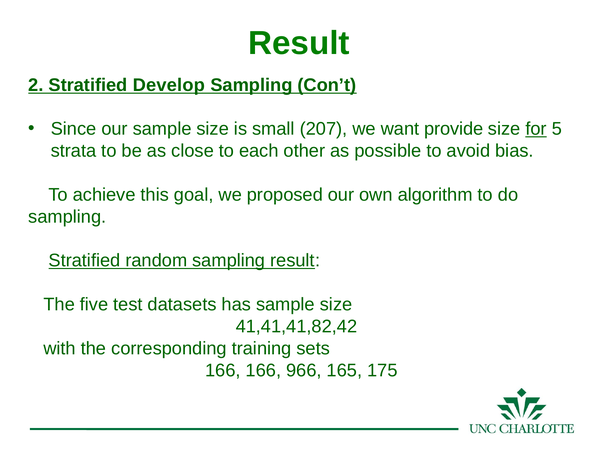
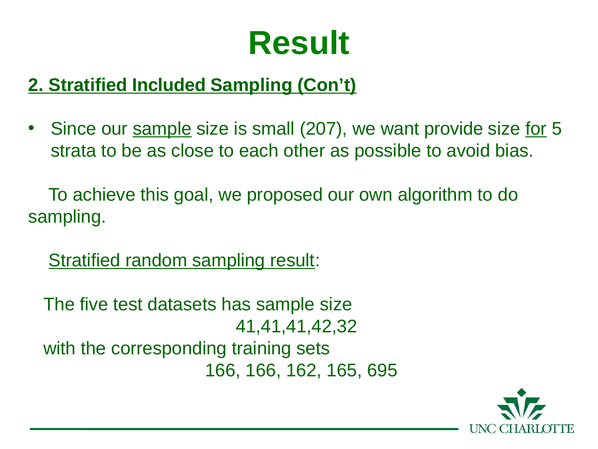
Develop: Develop -> Included (169, 85)
sample underline: none -> present (162, 129)
41,41,41,82,42: 41,41,41,82,42 -> 41,41,41,42,32 (296, 326)
966: 966 -> 162 (304, 370)
175: 175 -> 695 (382, 370)
